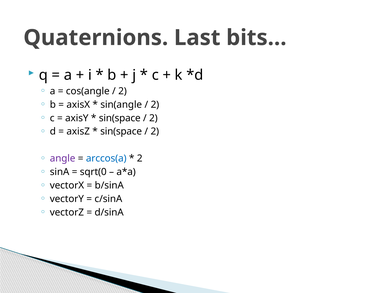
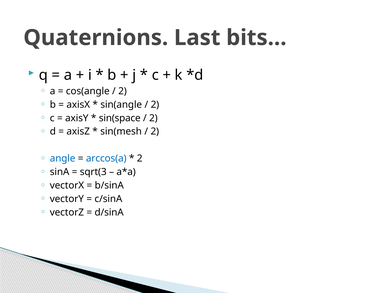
sin(space: sin(space -> sin(mesh (121, 131)
angle colour: purple -> blue (63, 158)
sqrt(0: sqrt(0 -> sqrt(3 (93, 172)
